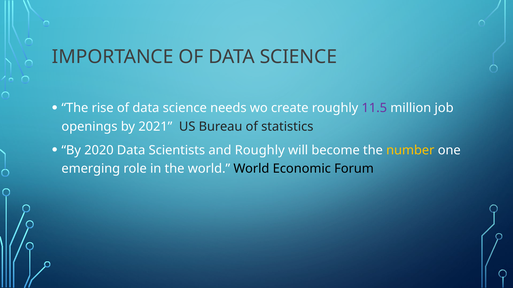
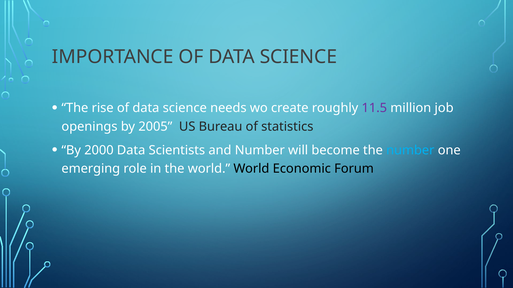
2021: 2021 -> 2005 (155, 127)
2020: 2020 -> 2000 (99, 151)
and Roughly: Roughly -> Number (260, 151)
number colour: yellow -> light blue (410, 151)
